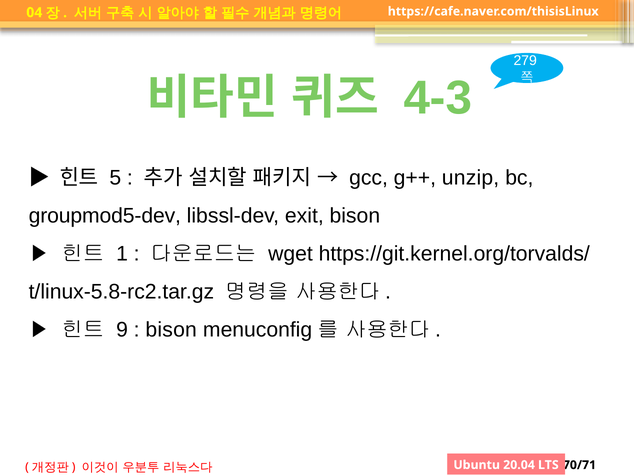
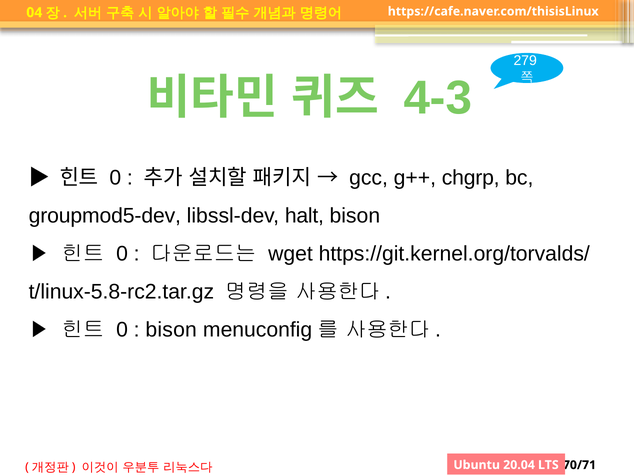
5: 5 -> 0 (115, 178)
unzip: unzip -> chgrp (471, 178)
exit: exit -> halt (304, 216)
1: 1 -> 0 (122, 254)
9: 9 -> 0 (122, 330)
